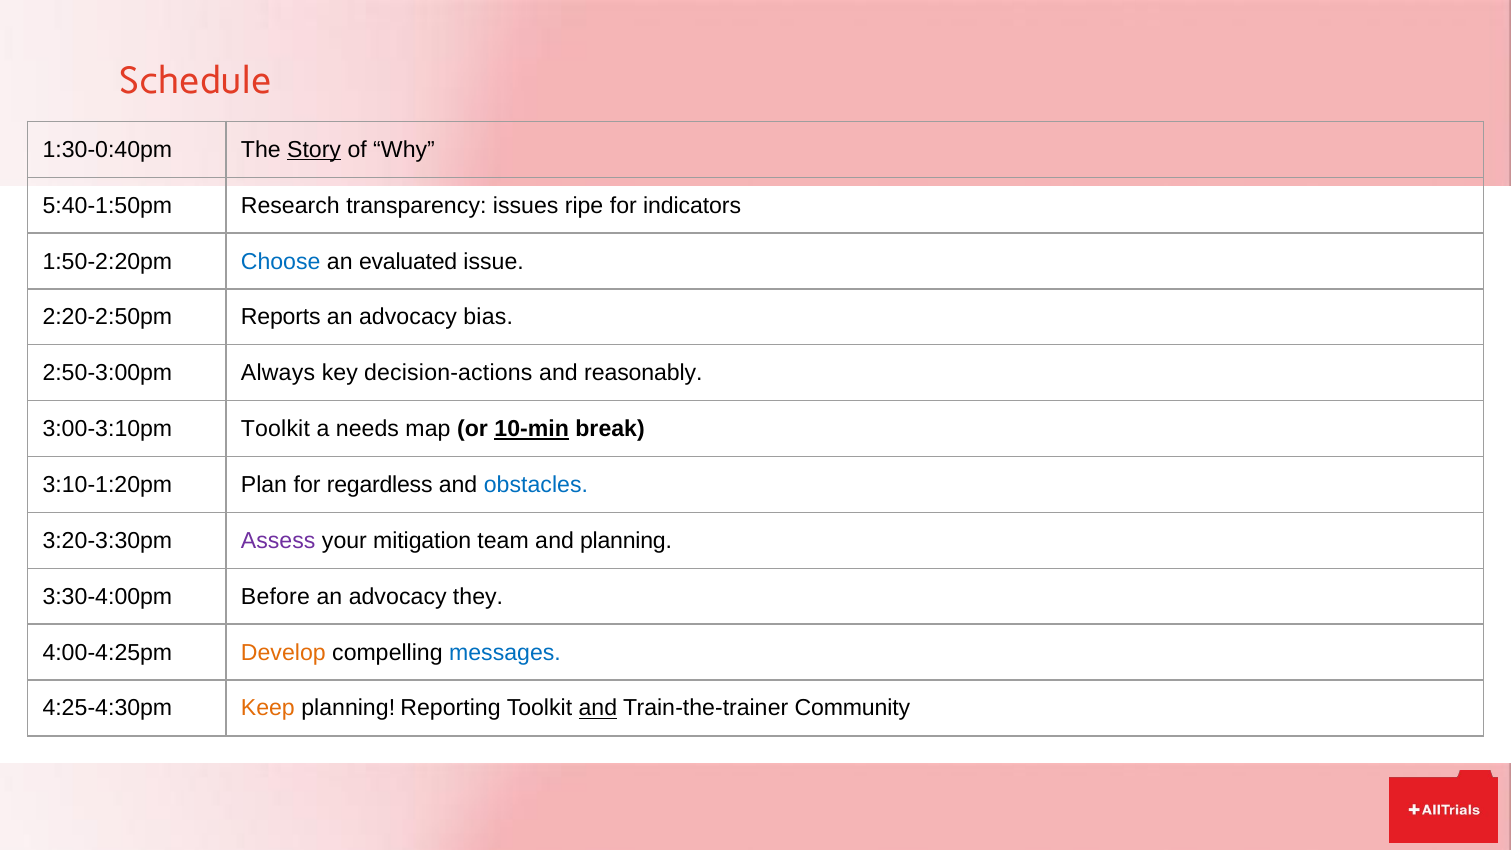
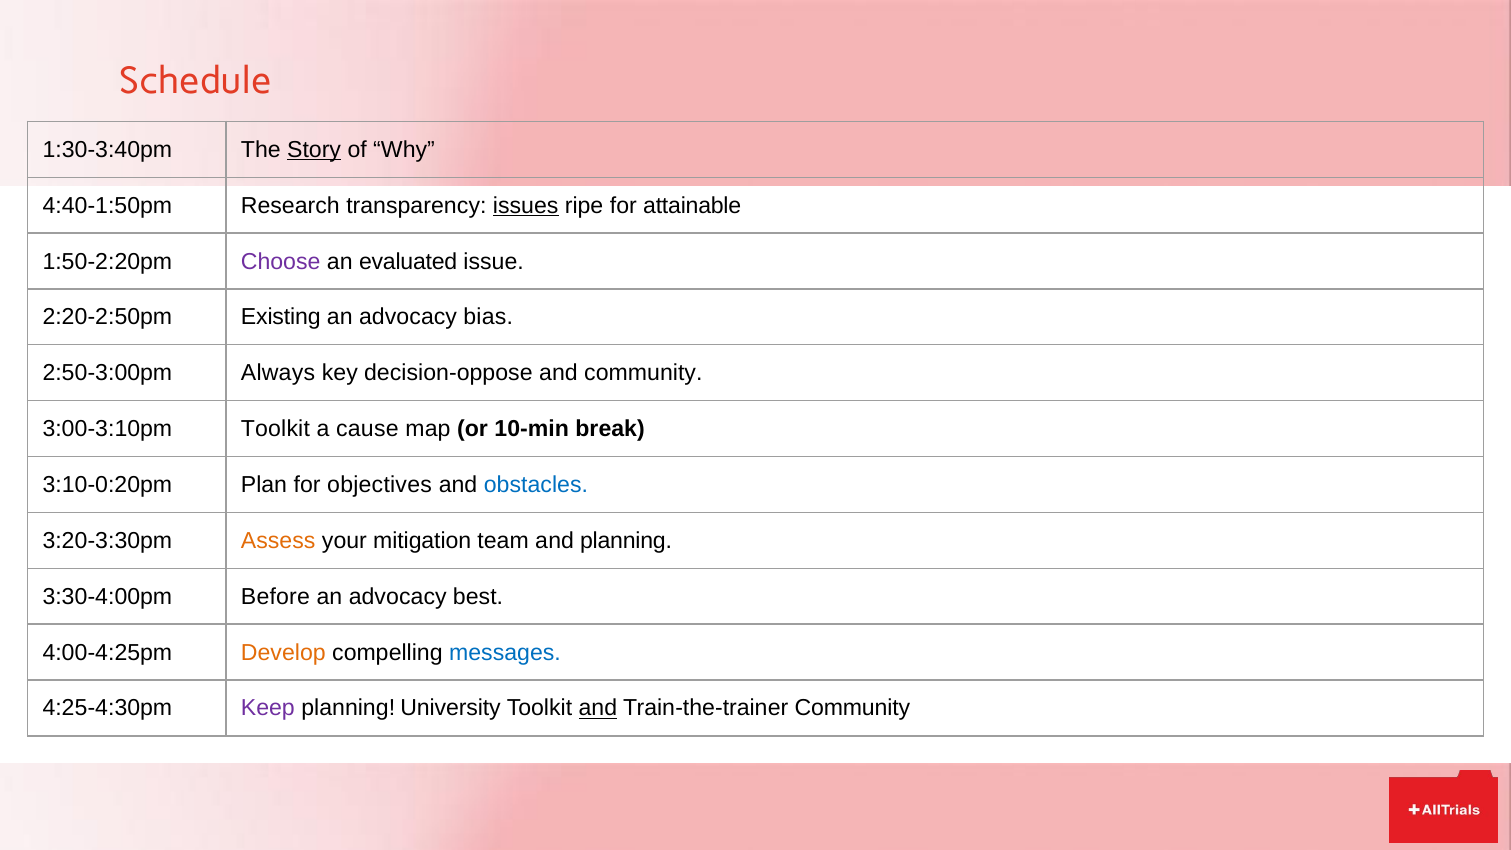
1:30-0:40pm: 1:30-0:40pm -> 1:30-3:40pm (107, 150)
5:40-1:50pm: 5:40-1:50pm -> 4:40-1:50pm (107, 206)
issues underline: none -> present (526, 206)
indicators: indicators -> attainable (692, 206)
Choose colour: blue -> purple (281, 261)
Reports: Reports -> Existing (281, 317)
decision-actions: decision-actions -> decision-oppose (448, 373)
and reasonably: reasonably -> community (643, 373)
needs: needs -> cause (367, 429)
10-min underline: present -> none (532, 429)
3:10-1:20pm: 3:10-1:20pm -> 3:10-0:20pm (107, 485)
regardless: regardless -> objectives (380, 485)
Assess colour: purple -> orange (278, 541)
they: they -> best (478, 597)
Keep colour: orange -> purple (268, 708)
Reporting: Reporting -> University (451, 708)
